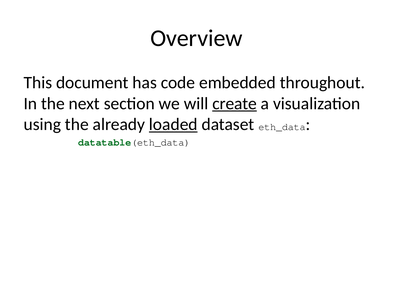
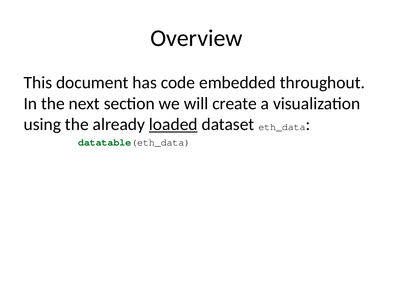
create underline: present -> none (235, 103)
